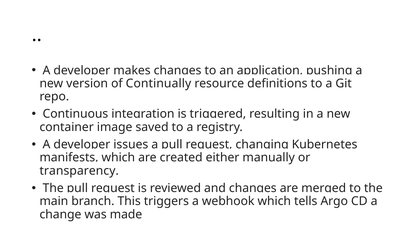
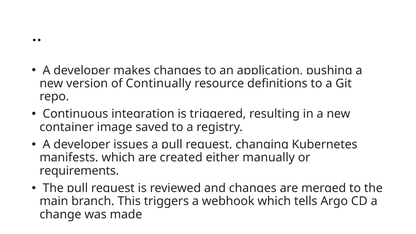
transparency: transparency -> requirements (79, 171)
